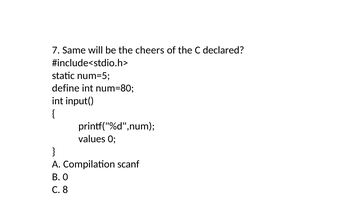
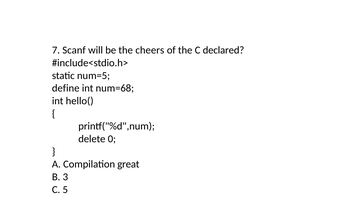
Same: Same -> Scanf (74, 50)
num=80: num=80 -> num=68 (115, 88)
input(: input( -> hello( (80, 101)
values: values -> delete (92, 139)
scanf: scanf -> great (128, 164)
B 0: 0 -> 3 (65, 177)
8: 8 -> 5 (65, 190)
